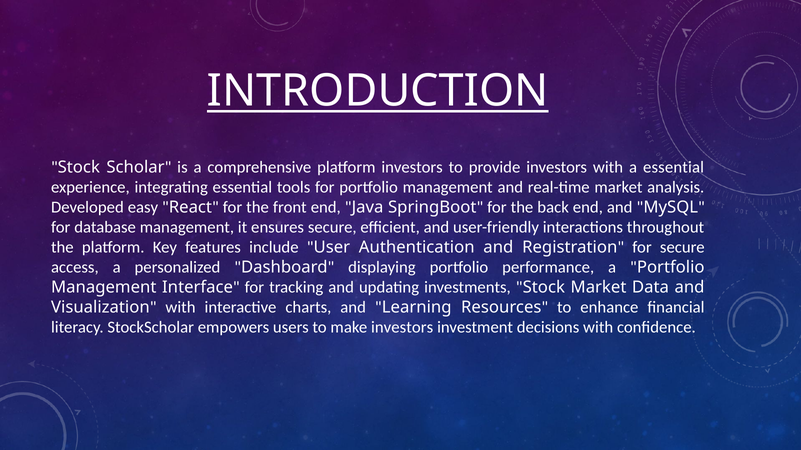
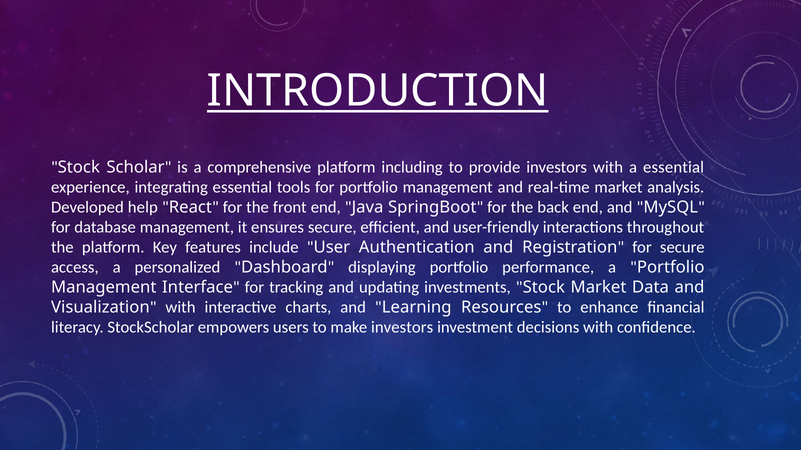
platform investors: investors -> including (412, 167)
easy: easy -> help (143, 207)
